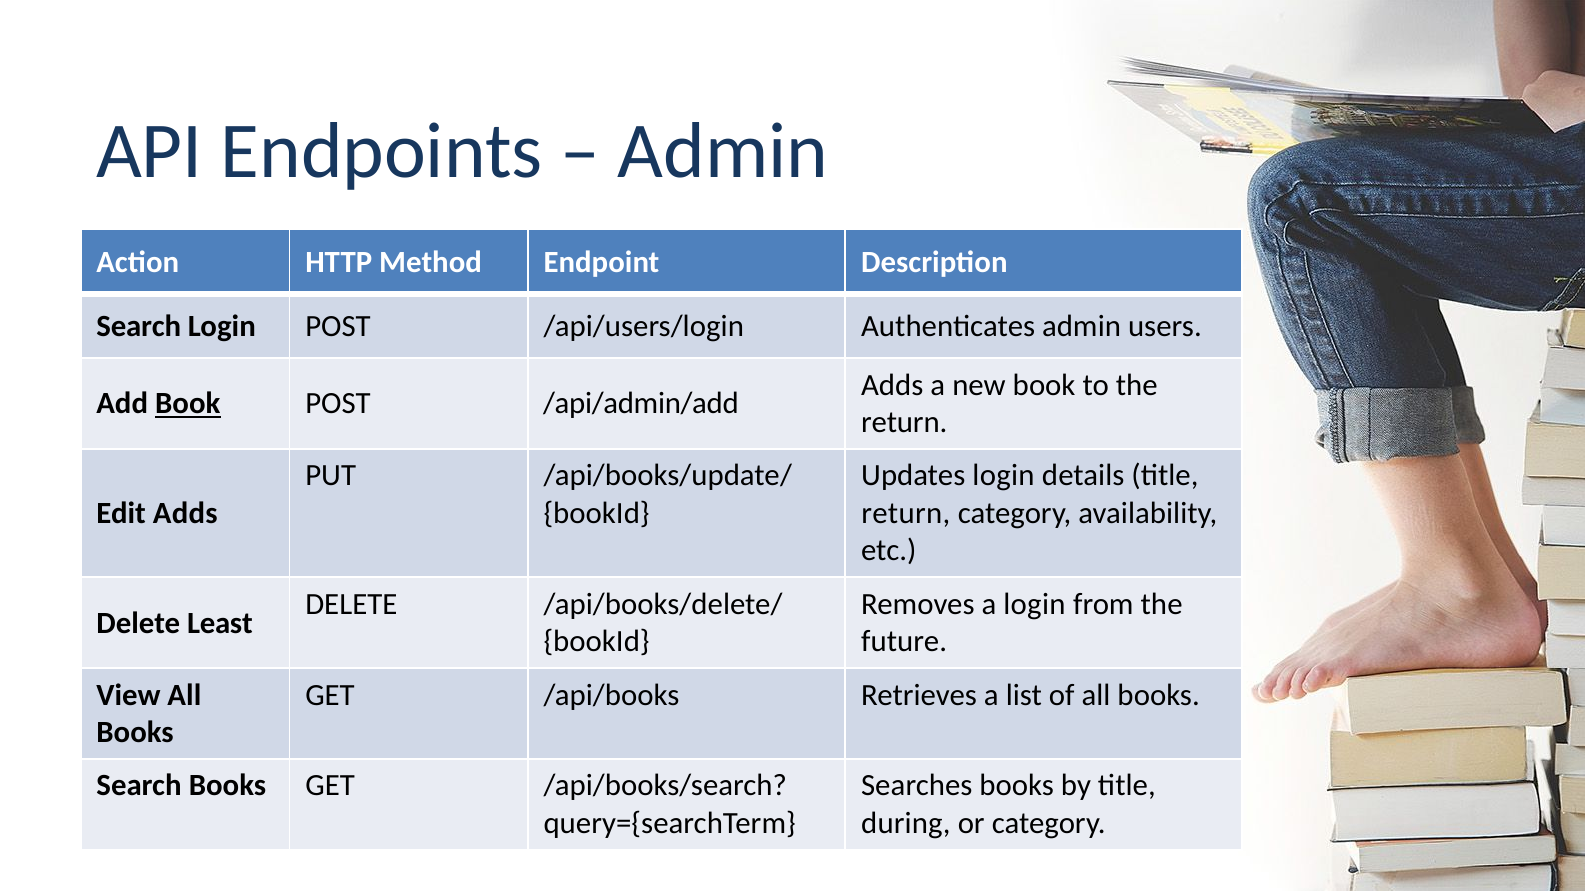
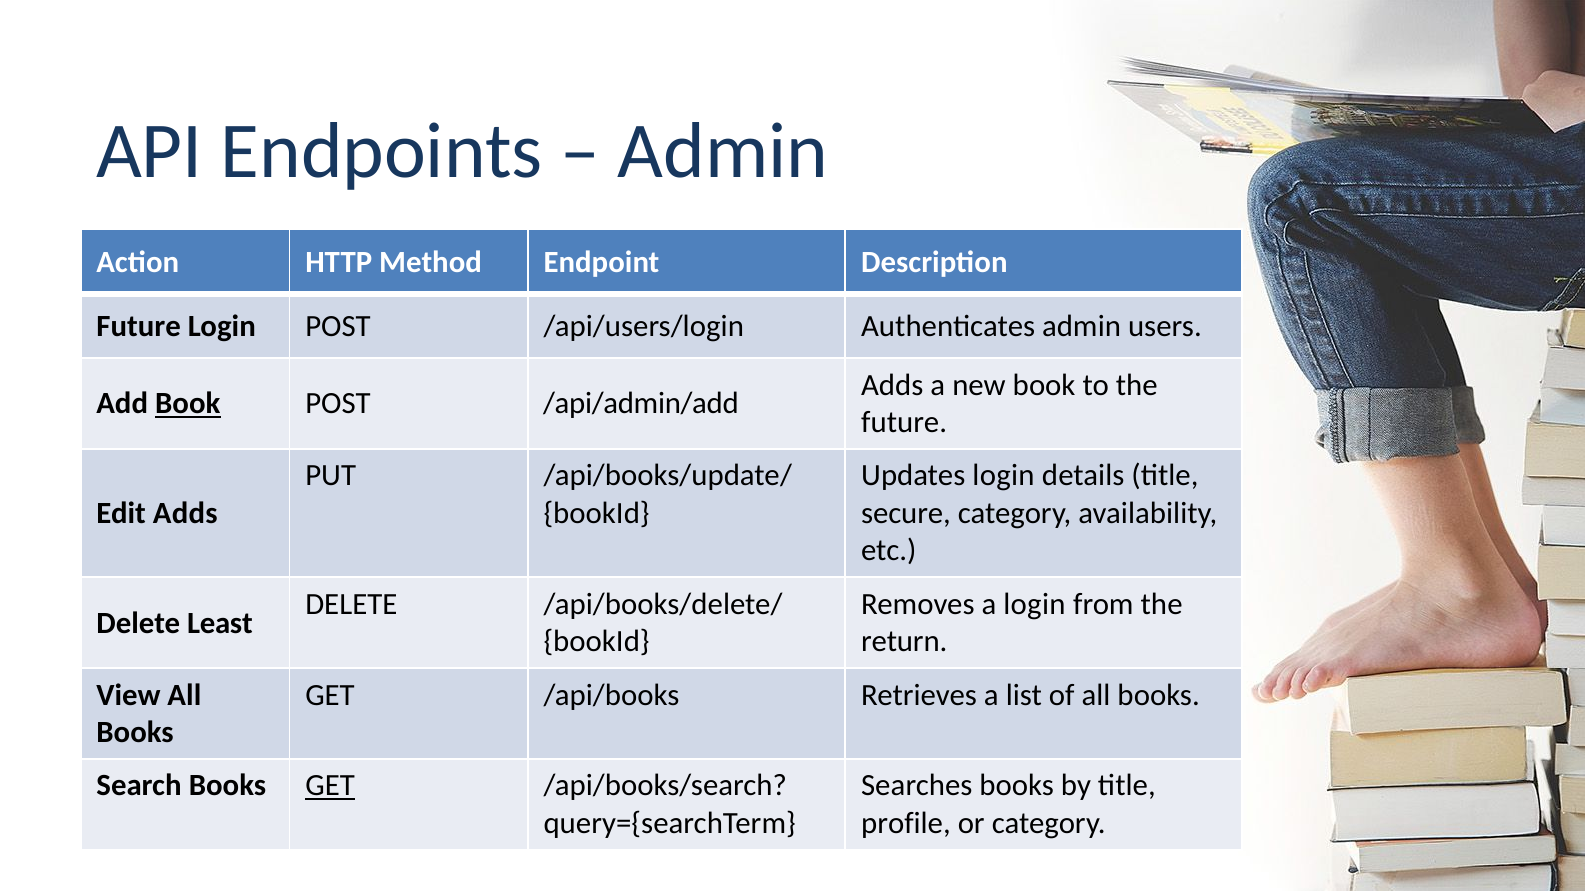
Search: Search -> Future (139, 326)
return: return -> future (904, 423)
return: return -> secure (906, 514)
future: future -> return (904, 642)
GET underline: none -> present (330, 786)
during: during -> profile (906, 824)
